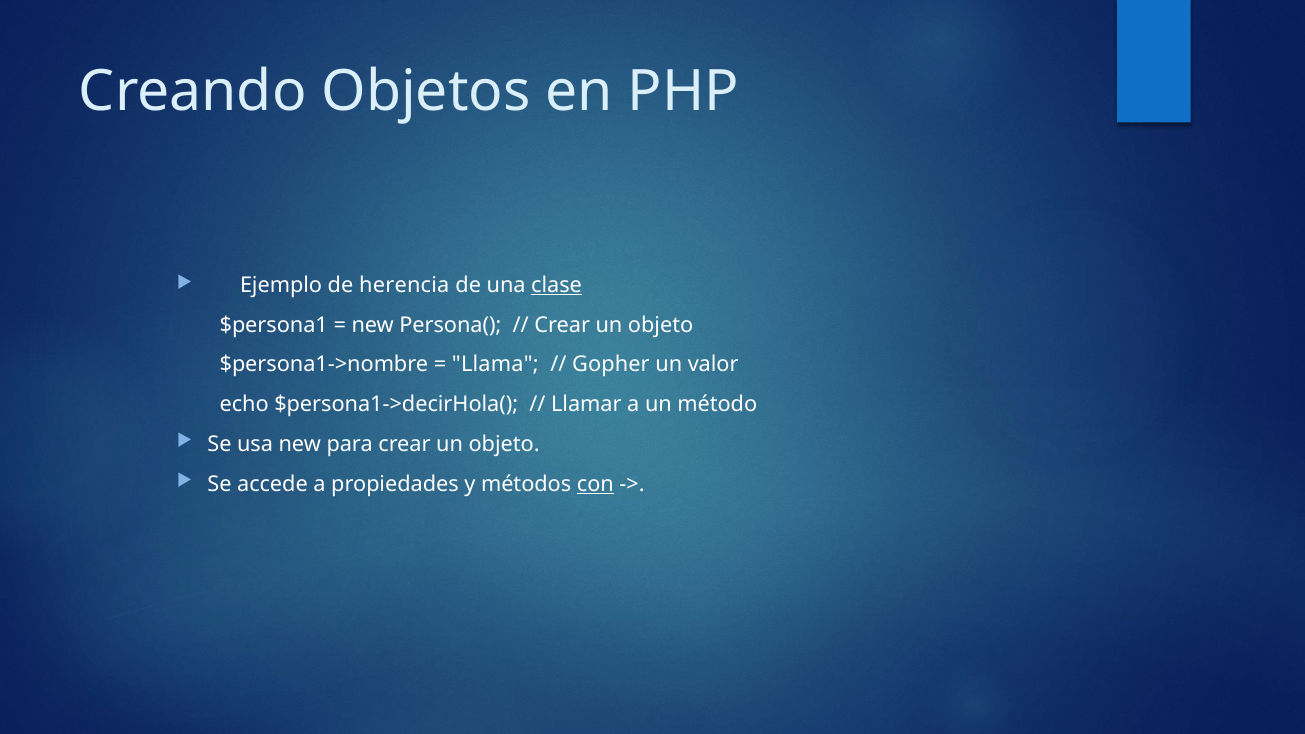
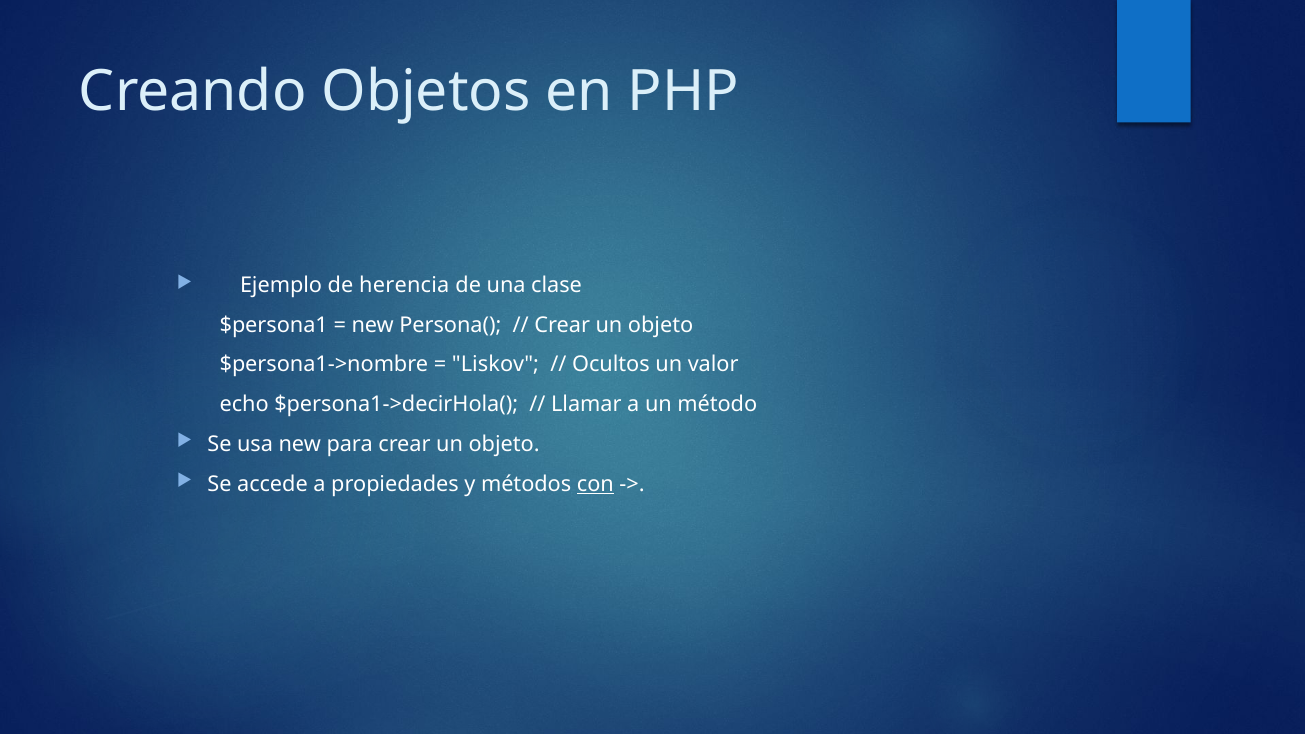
clase underline: present -> none (557, 285)
Llama: Llama -> Liskov (495, 365)
Gopher: Gopher -> Ocultos (611, 365)
